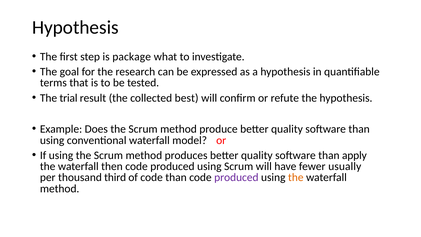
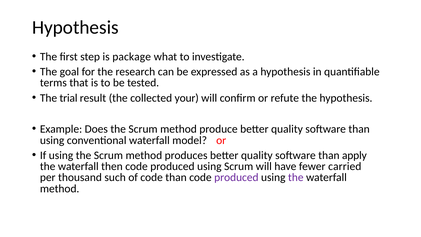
best: best -> your (187, 98)
usually: usually -> carried (345, 166)
third: third -> such (115, 177)
the colour: orange -> purple (296, 177)
